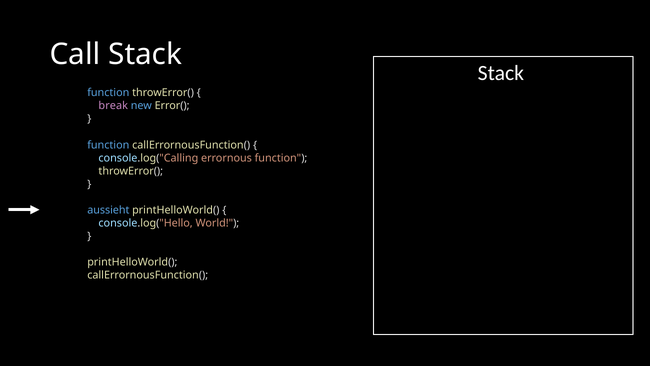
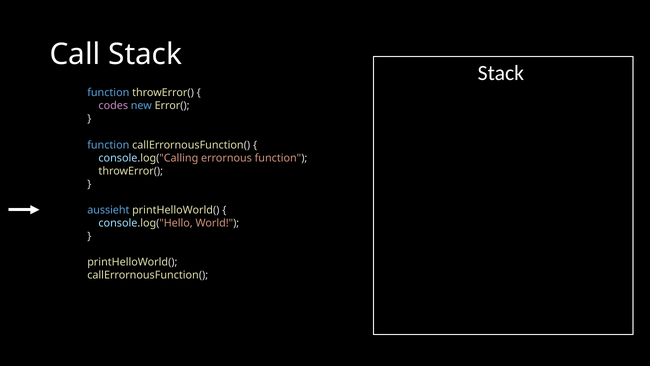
break: break -> codes (113, 106)
